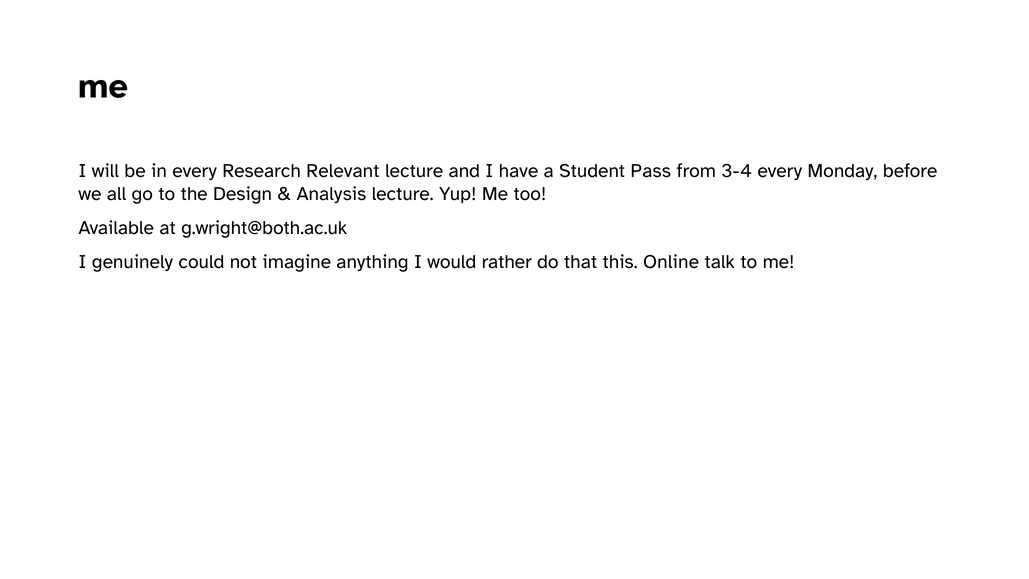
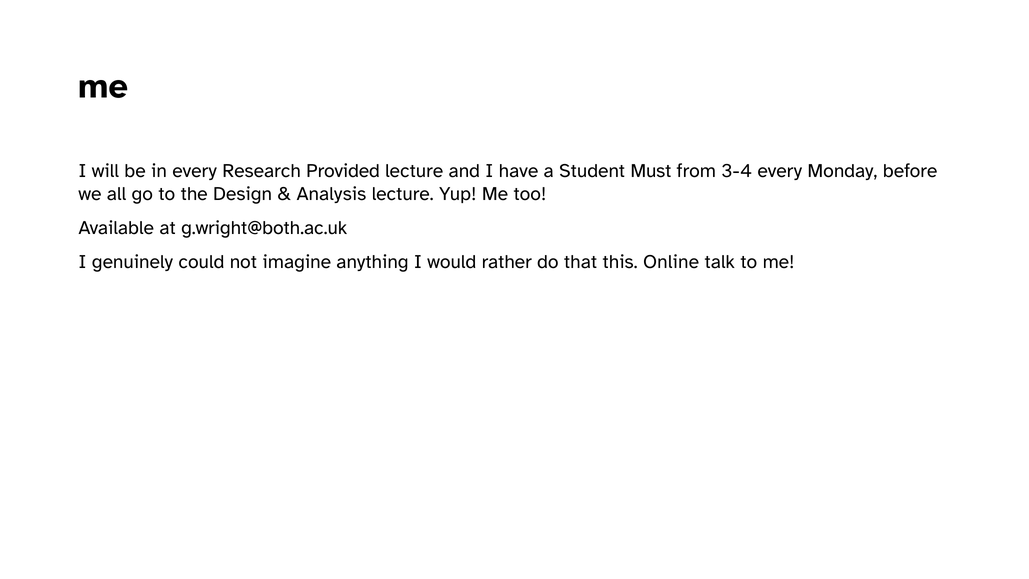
Relevant: Relevant -> Provided (343, 171)
Pass: Pass -> Must (651, 171)
